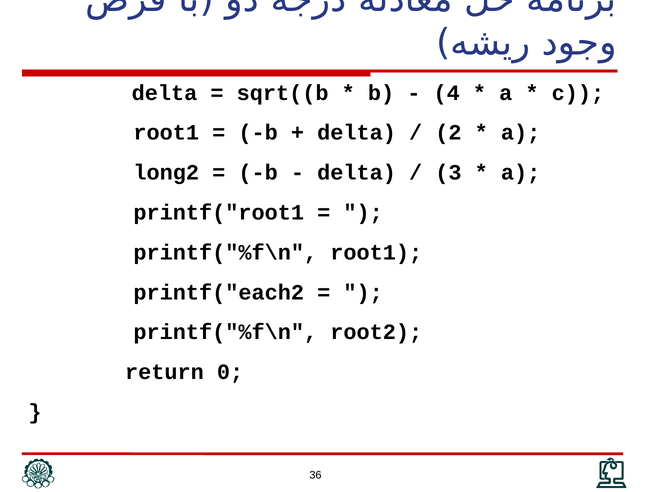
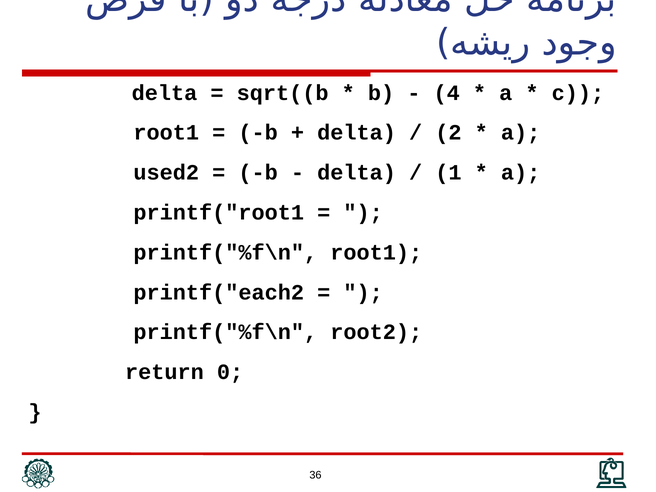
long2: long2 -> used2 (166, 173)
3: 3 -> 1 (448, 173)
